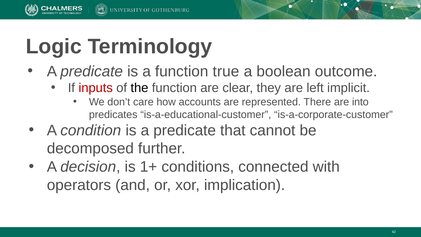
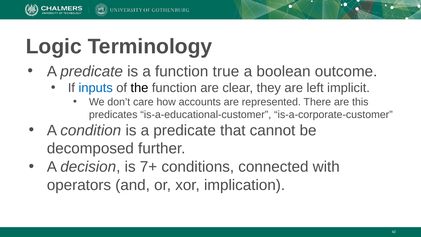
inputs colour: red -> blue (96, 88)
into: into -> this (360, 102)
1+: 1+ -> 7+ (149, 167)
